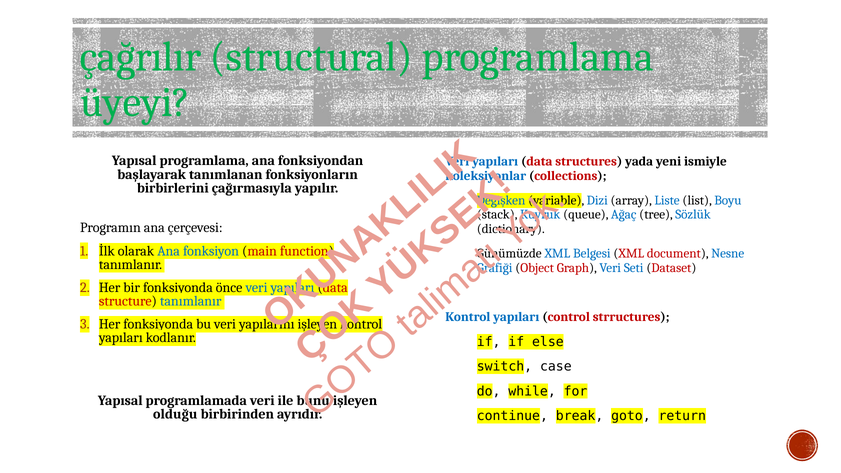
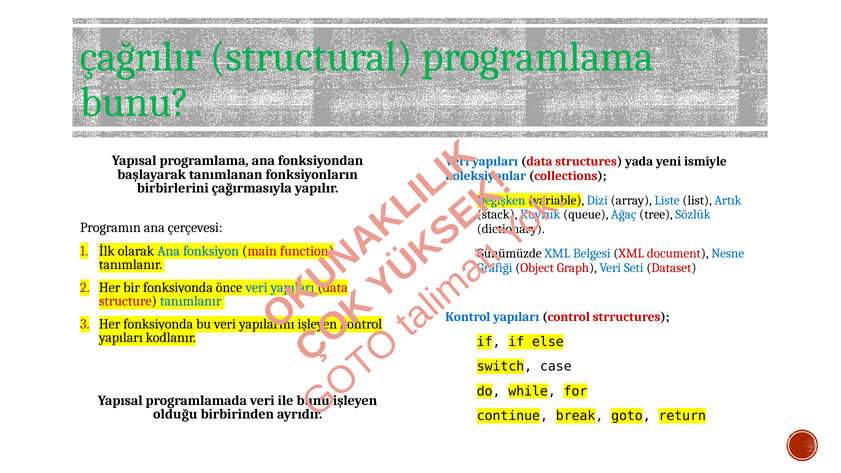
üyeyi: üyeyi -> bunu (135, 102)
Boyu: Boyu -> Artık (728, 200)
